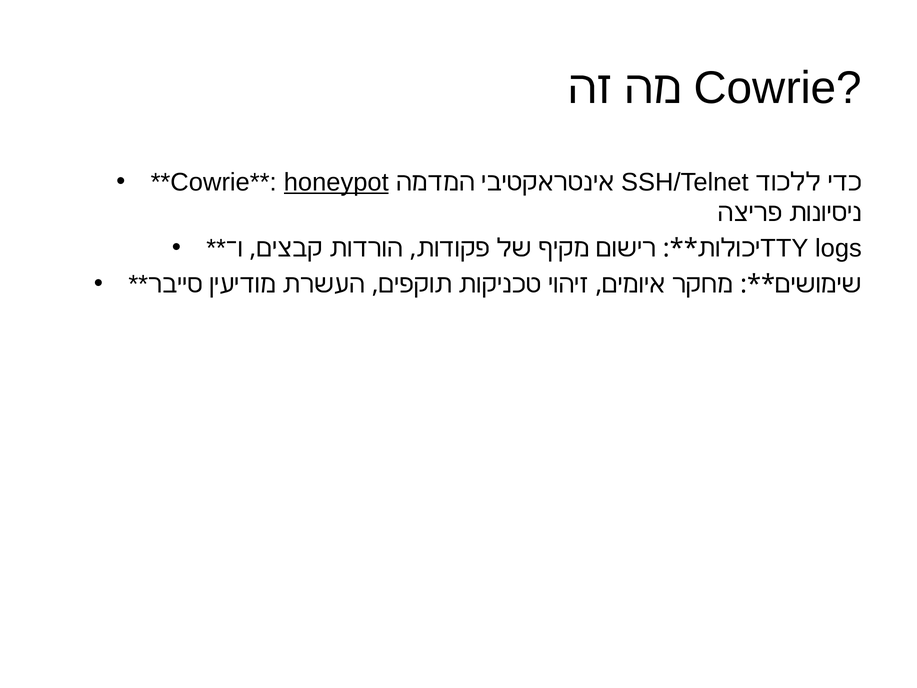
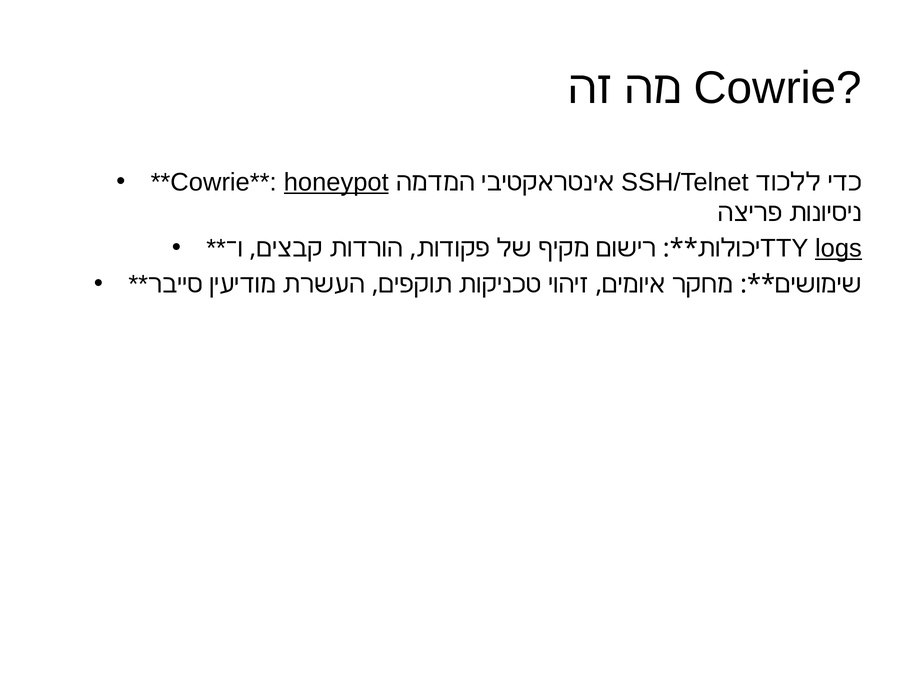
logs underline: none -> present (838, 248)
